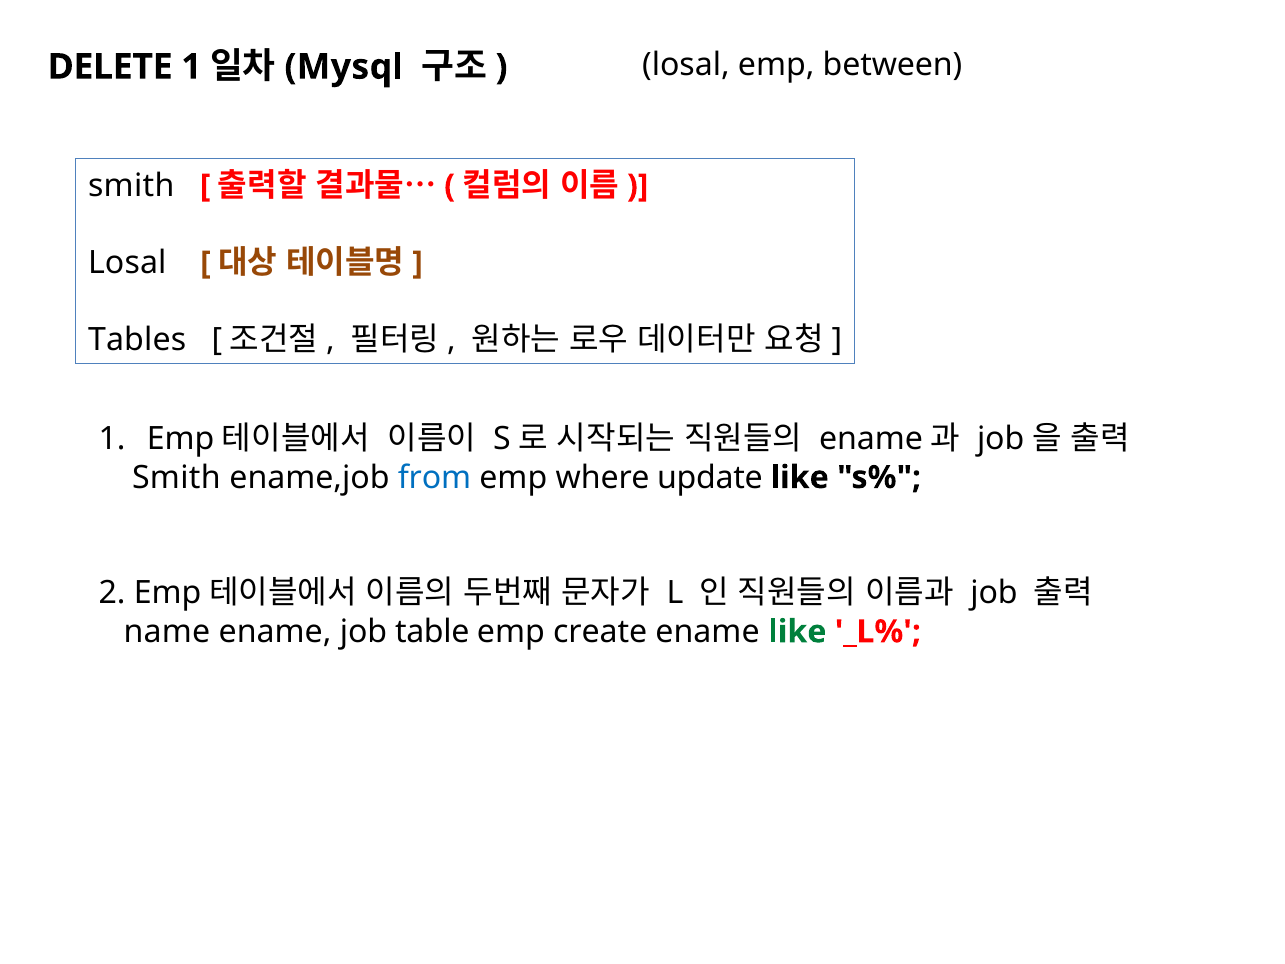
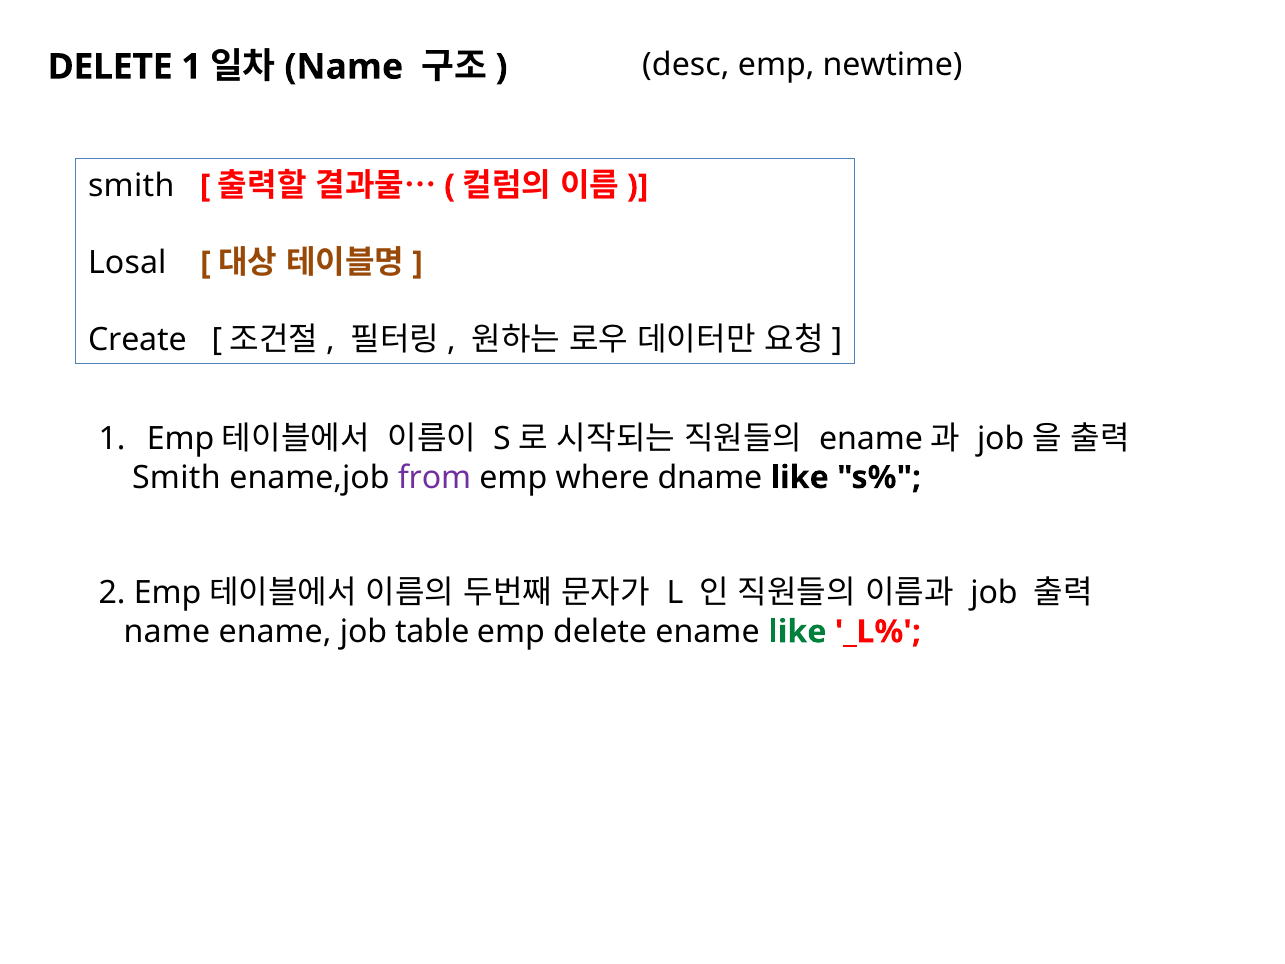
losal: losal -> desc (686, 64)
between: between -> newtime (893, 64)
Mysql: Mysql -> Name (344, 67)
Tables: Tables -> Create (137, 340)
from colour: blue -> purple (434, 477)
update: update -> dname (710, 477)
emp create: create -> delete (600, 632)
